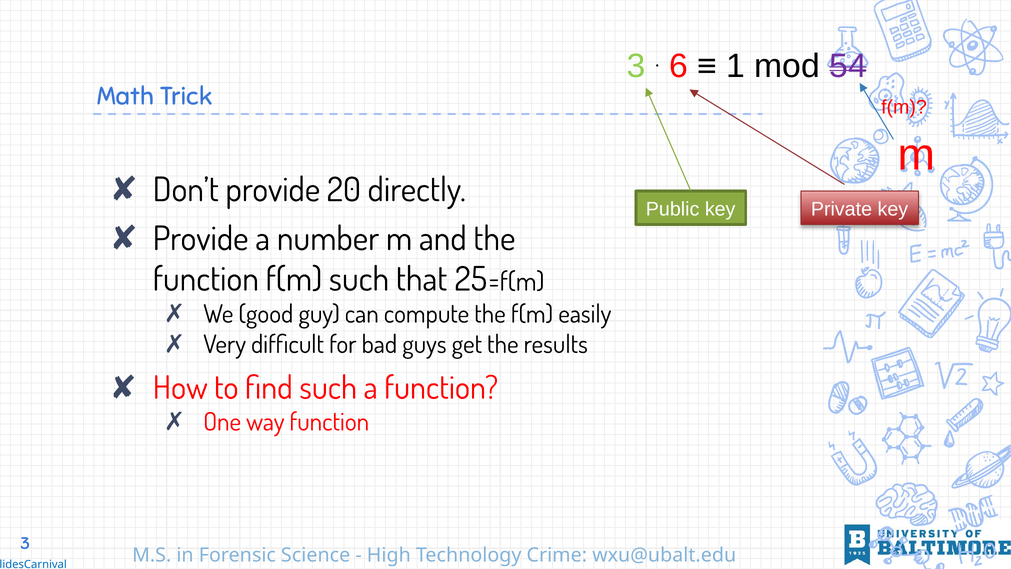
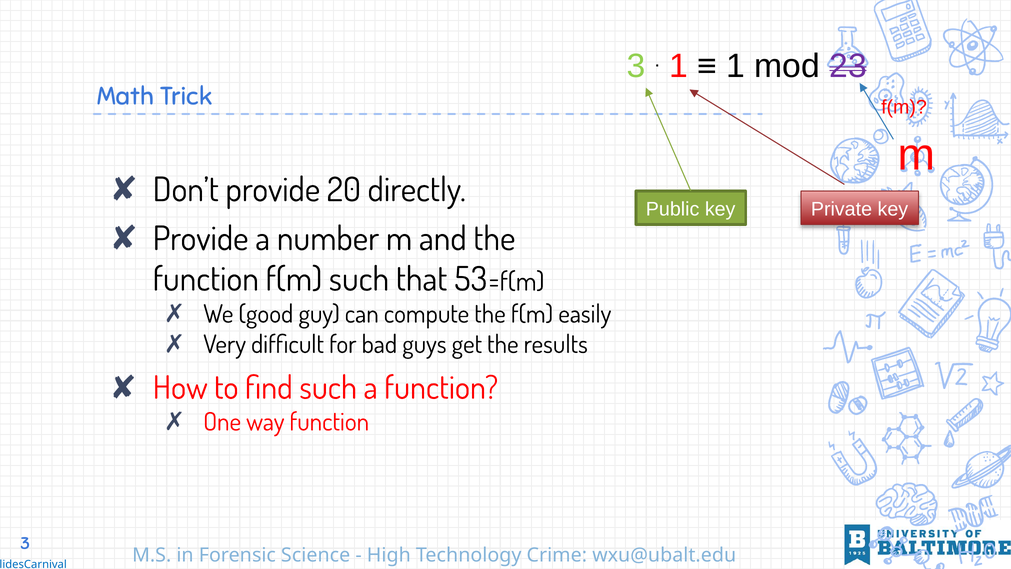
6: 6 -> 1 (679, 66)
54: 54 -> 23 (848, 66)
25: 25 -> 53 (471, 279)
